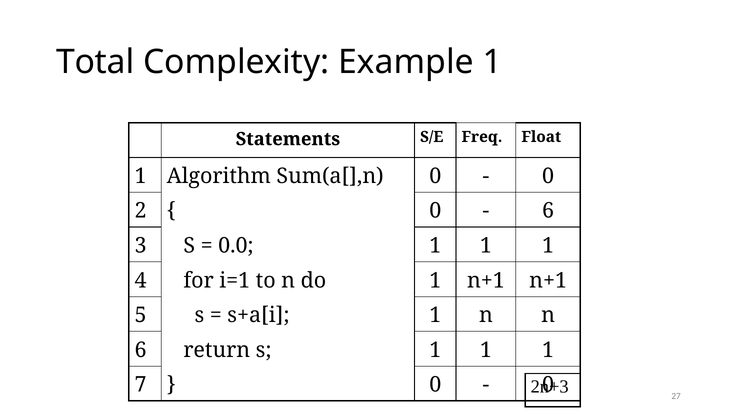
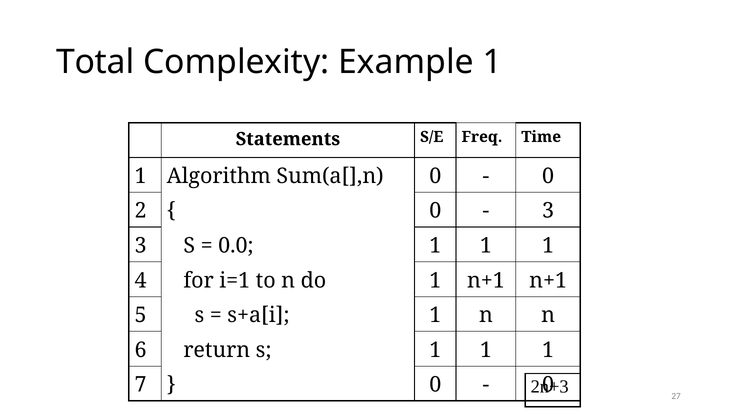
Float: Float -> Time (541, 137)
6: 6 -> 3 (548, 211)
